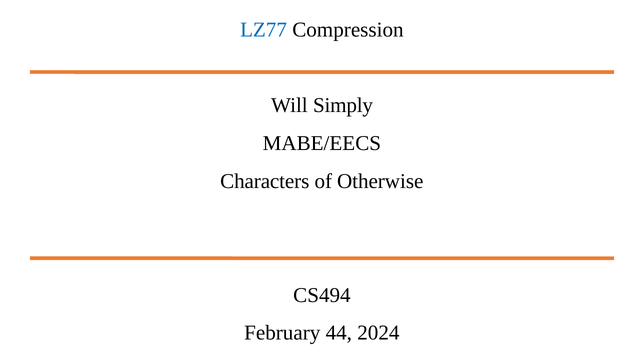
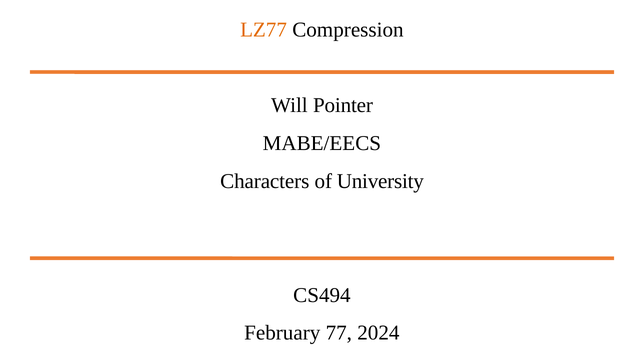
LZ77 colour: blue -> orange (264, 30)
Simply: Simply -> Pointer (343, 106)
Otherwise: Otherwise -> University (380, 181)
44: 44 -> 77 (339, 333)
